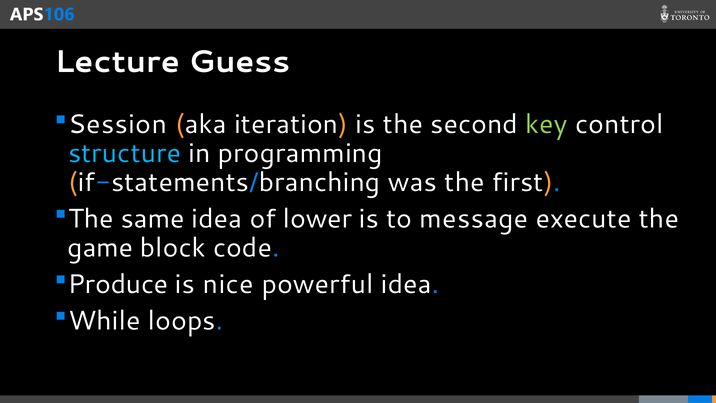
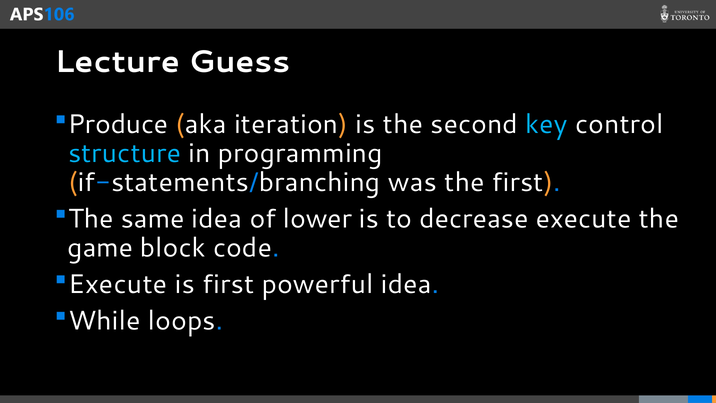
Session: Session -> Produce (118, 124)
key colour: light green -> light blue (547, 124)
message: message -> decrease (474, 219)
Produce: Produce -> Execute (118, 284)
is nice: nice -> first (228, 284)
